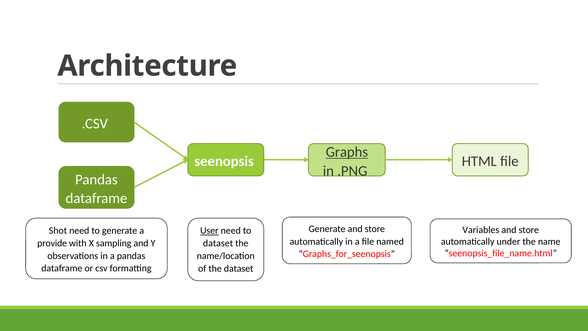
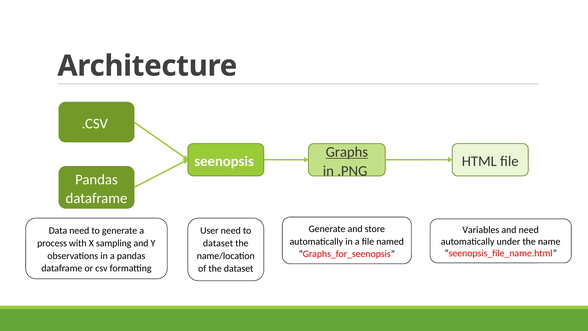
store: store -> need (529, 230)
Shot: Shot -> Data (58, 230)
User underline: present -> none (209, 231)
provide: provide -> process (52, 243)
